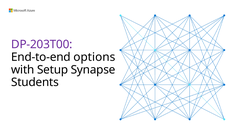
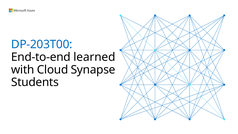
DP-203T00 colour: purple -> blue (42, 44)
options: options -> learned (94, 57)
Setup: Setup -> Cloud (53, 70)
